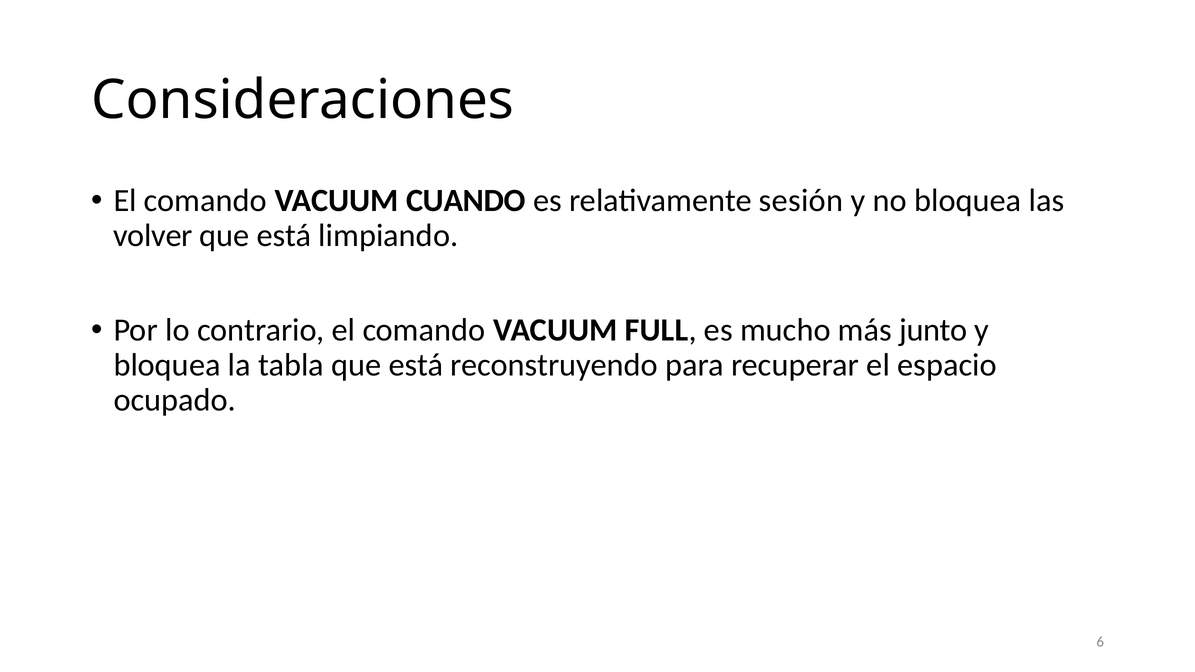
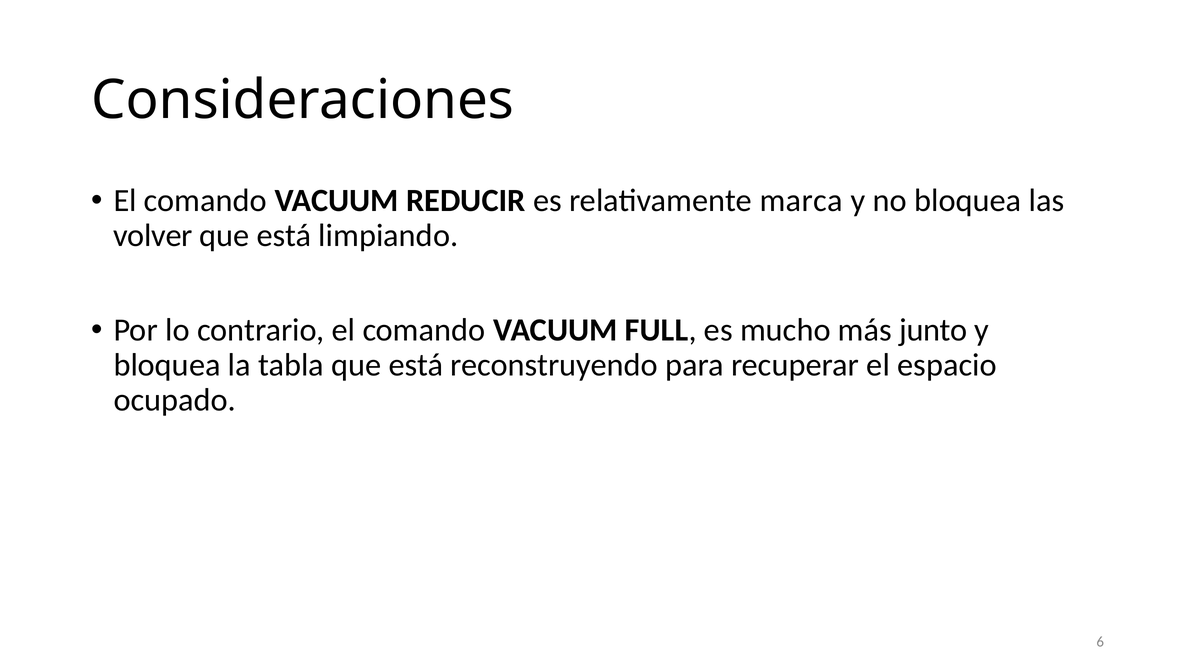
CUANDO: CUANDO -> REDUCIR (466, 201)
sesión: sesión -> marca (801, 201)
